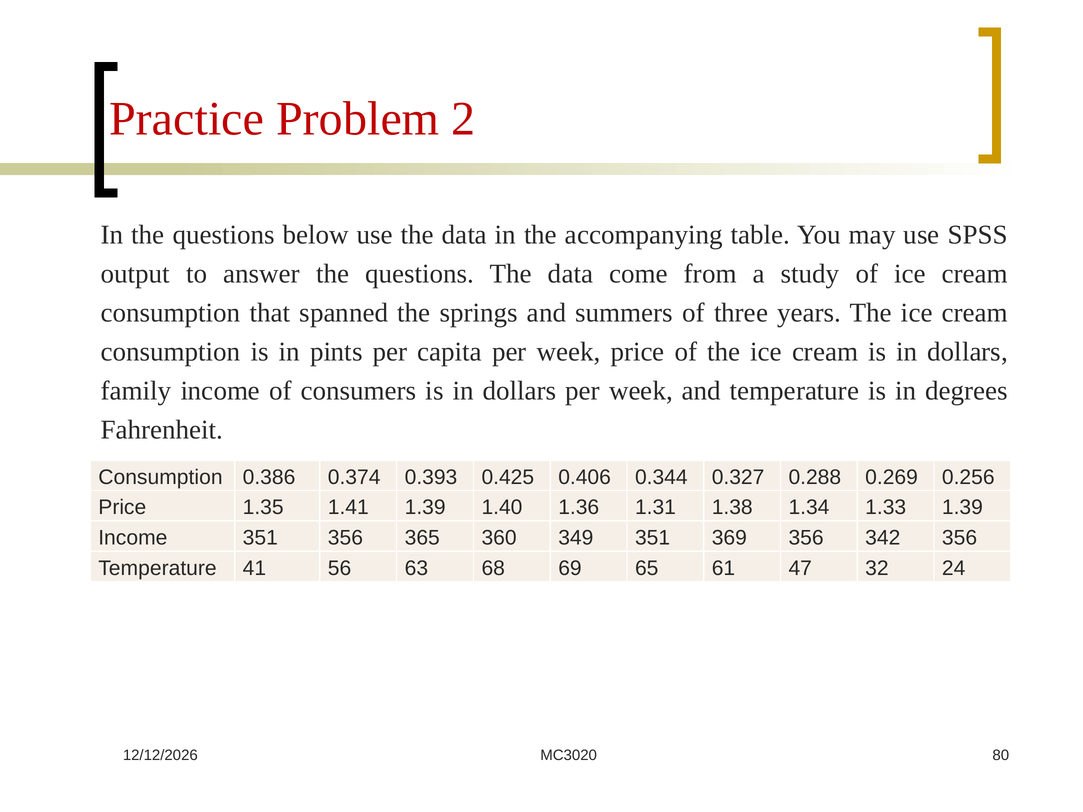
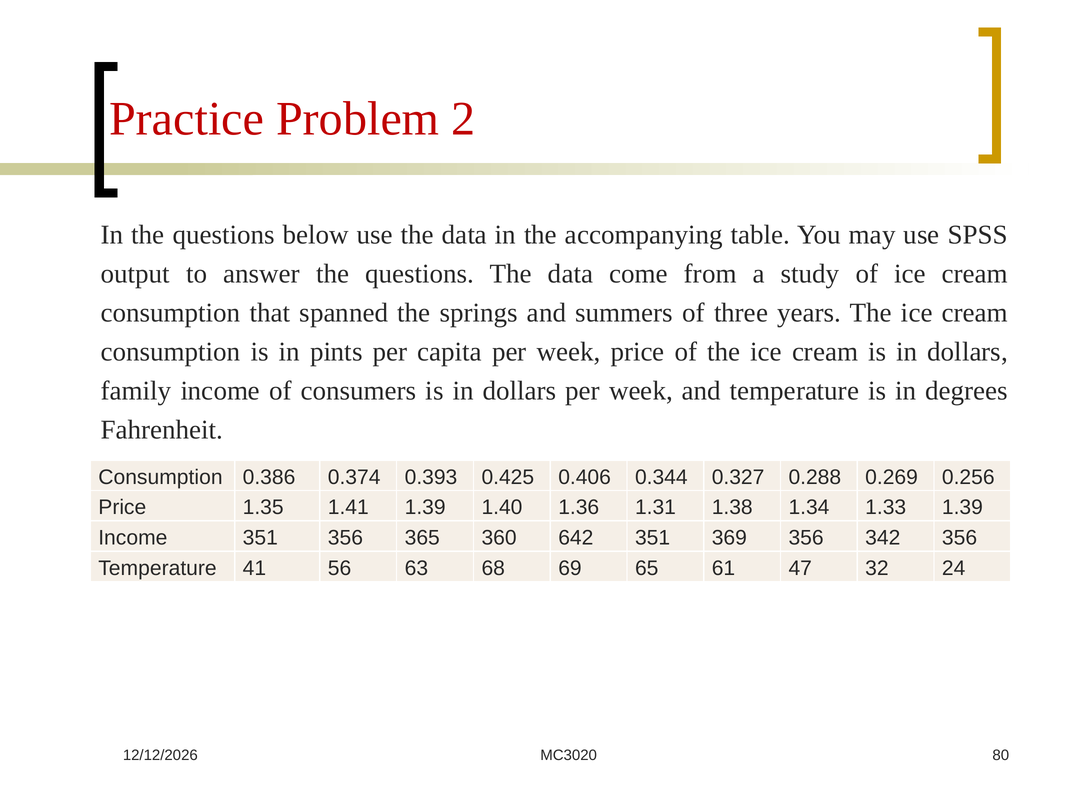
349: 349 -> 642 (576, 538)
